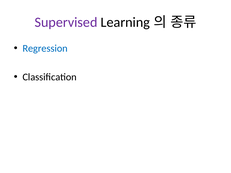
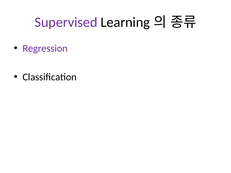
Regression colour: blue -> purple (45, 48)
